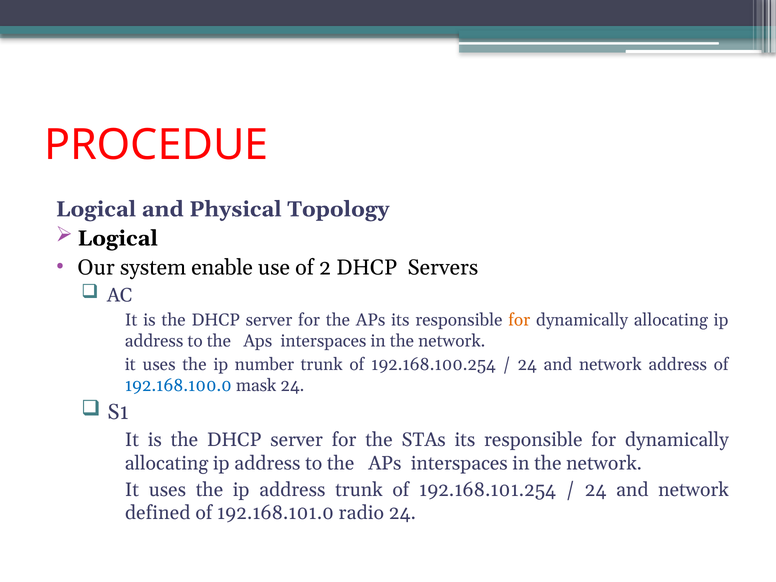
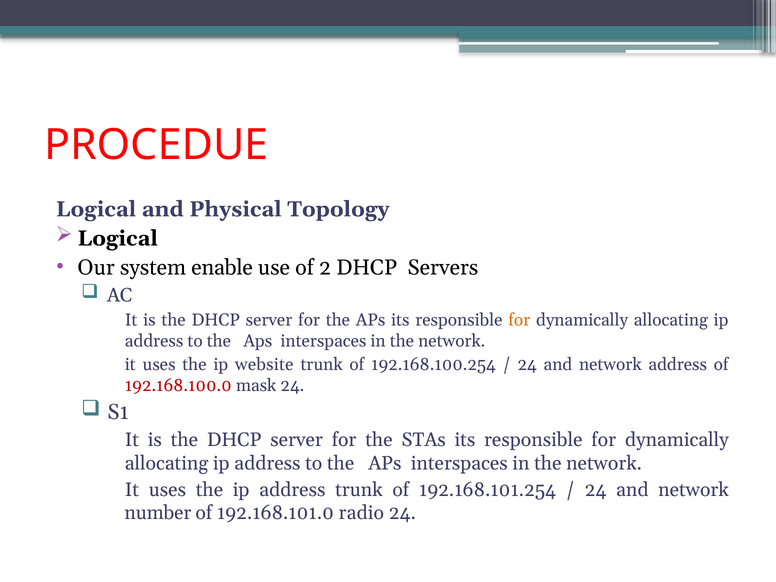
number: number -> website (264, 365)
192.168.100.0 colour: blue -> red (178, 385)
defined: defined -> number (158, 513)
